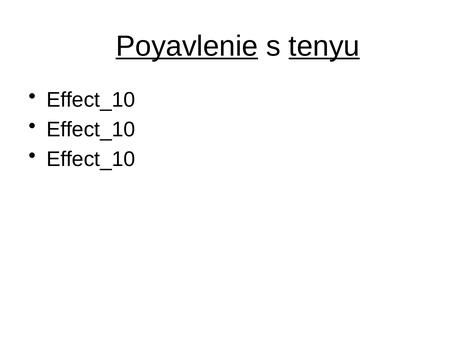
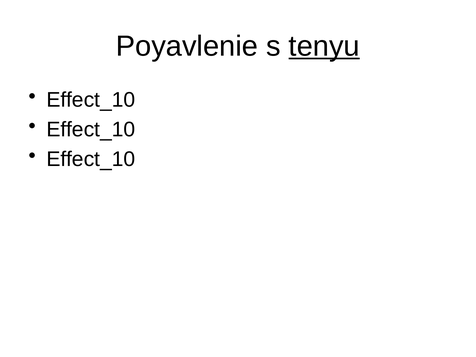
Poyavlenie underline: present -> none (187, 46)
